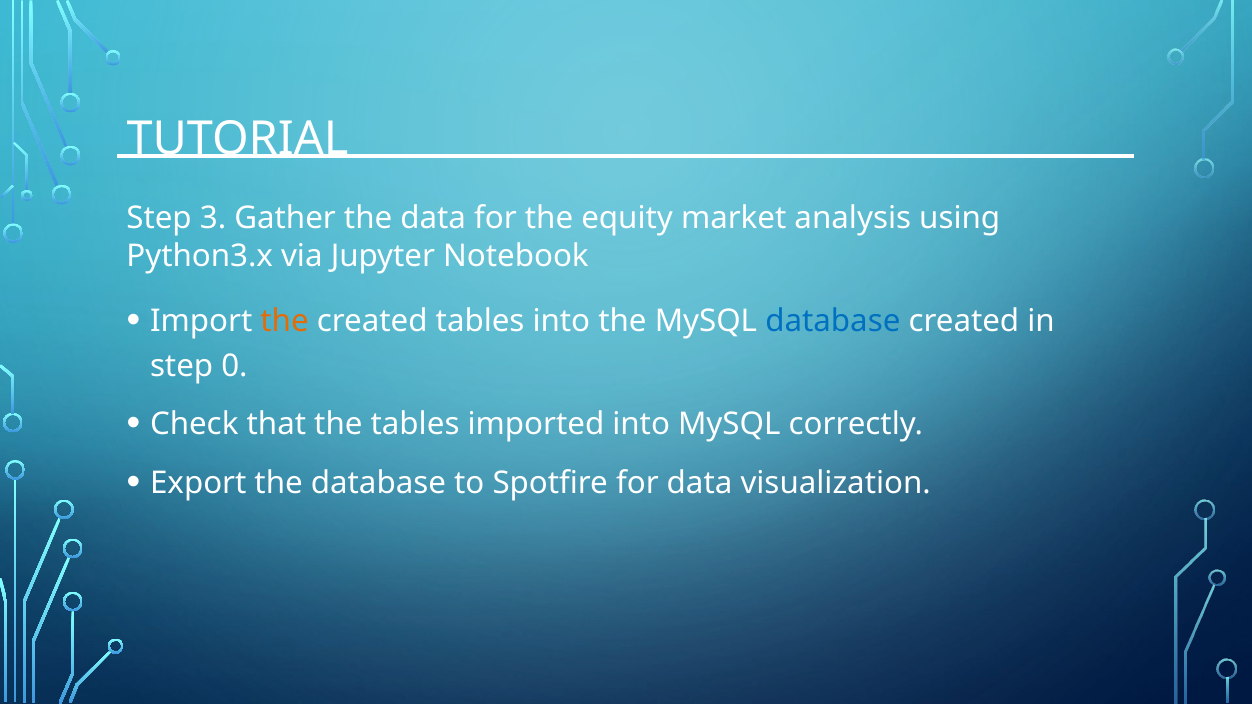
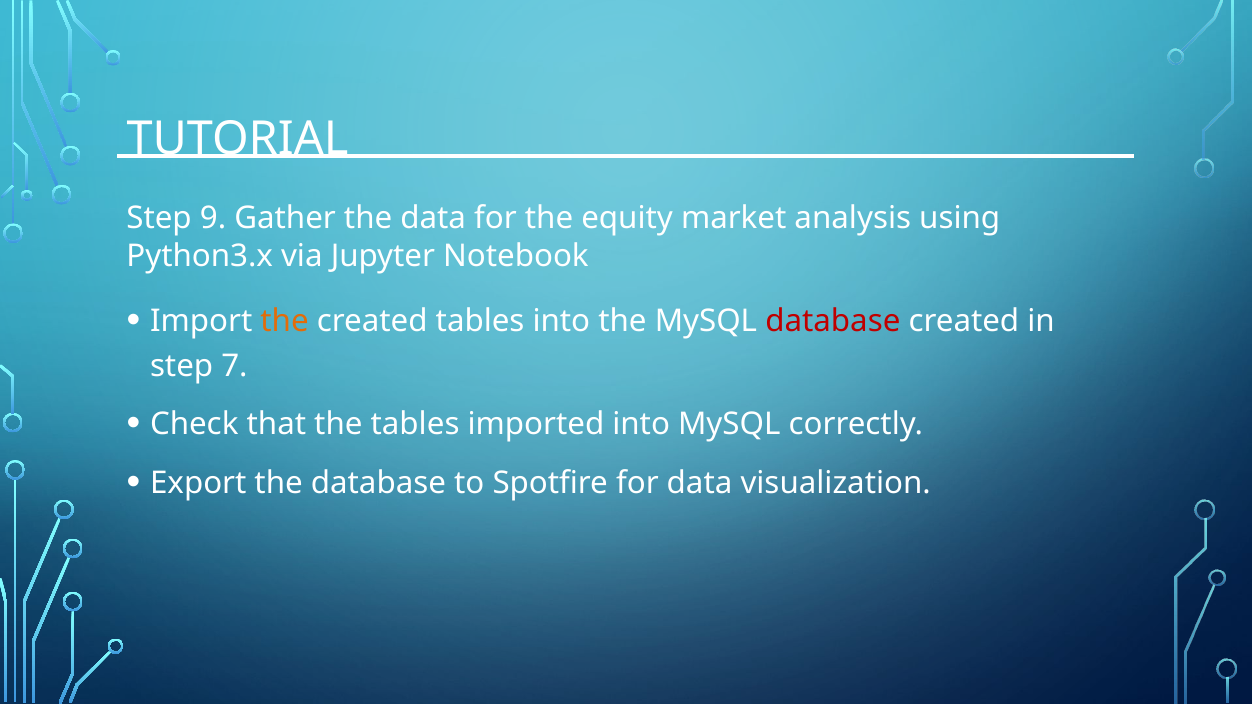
3: 3 -> 9 (213, 219)
database colour: blue -> red (833, 322)
0: 0 -> 7 (234, 367)
